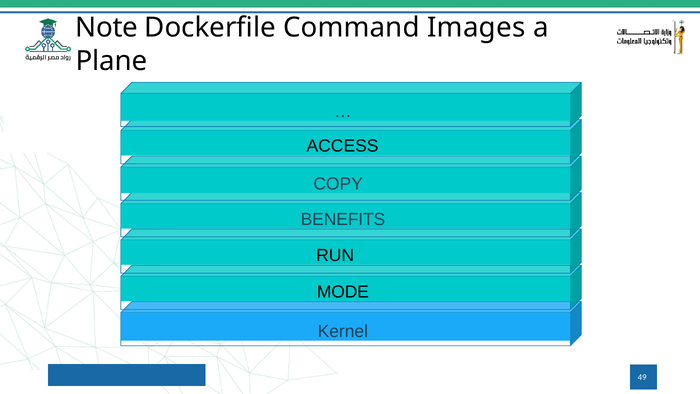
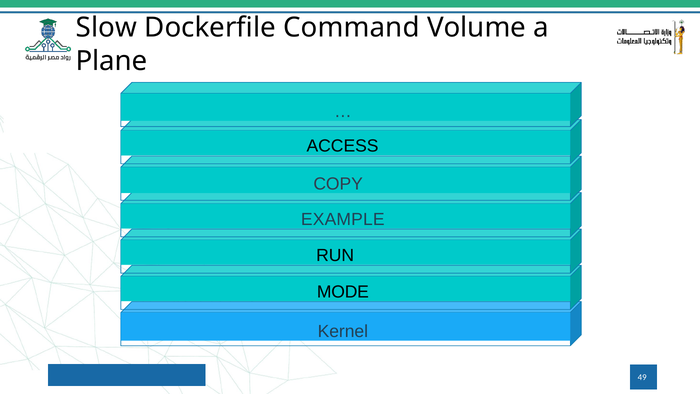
Note: Note -> Slow (106, 28)
Images: Images -> Volume (477, 28)
BENEFITS: BENEFITS -> EXAMPLE (343, 219)
